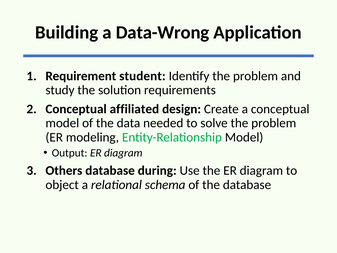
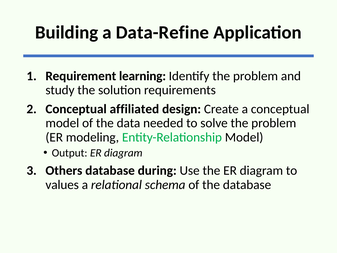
Data-Wrong: Data-Wrong -> Data-Refine (162, 32)
student: student -> learning (143, 76)
object: object -> values (62, 185)
